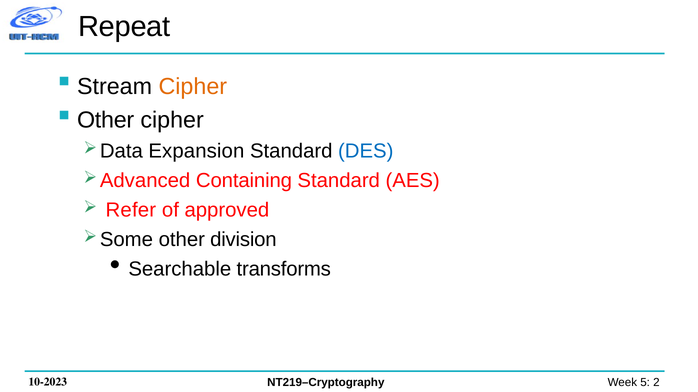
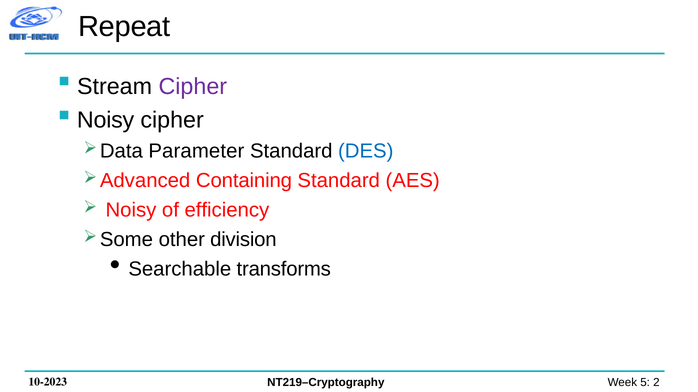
Cipher colour: orange -> purple (193, 87)
Other: Other -> Noisy (106, 120)
Expansion: Expansion -> Parameter (196, 152)
Refer: Refer -> Noisy (131, 211)
approved: approved -> efficiency (227, 211)
